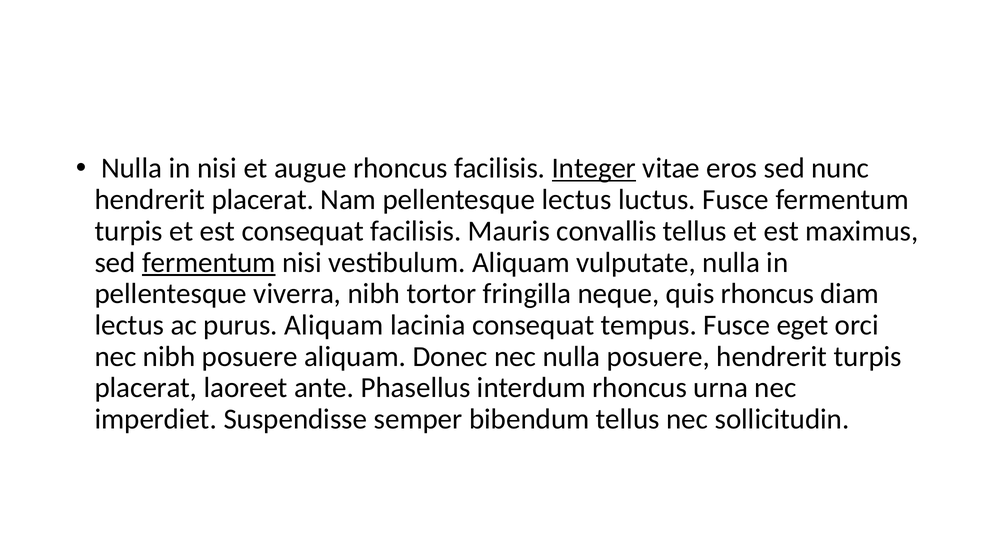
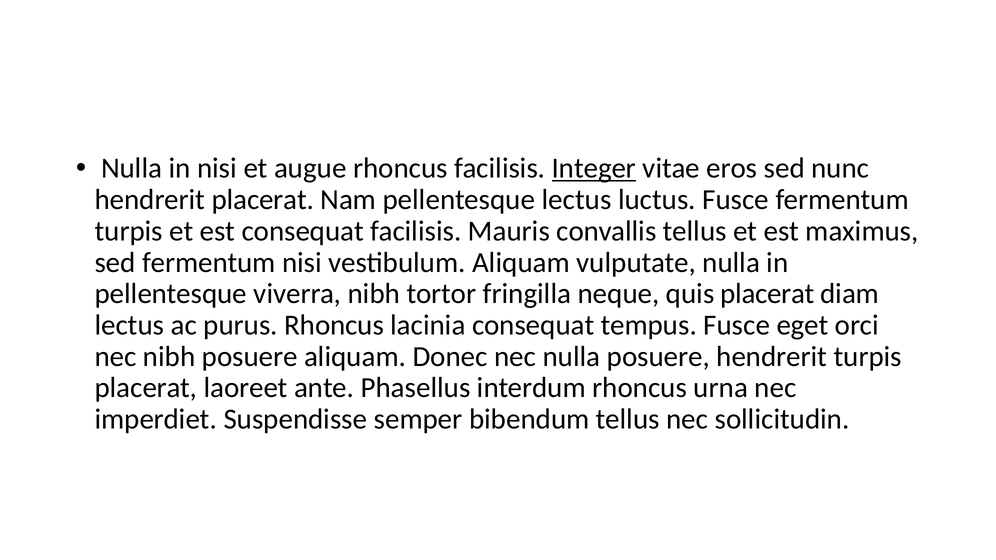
fermentum underline: present -> none (209, 263)
quis rhoncus: rhoncus -> placerat (767, 294)
purus Aliquam: Aliquam -> Rhoncus (334, 325)
